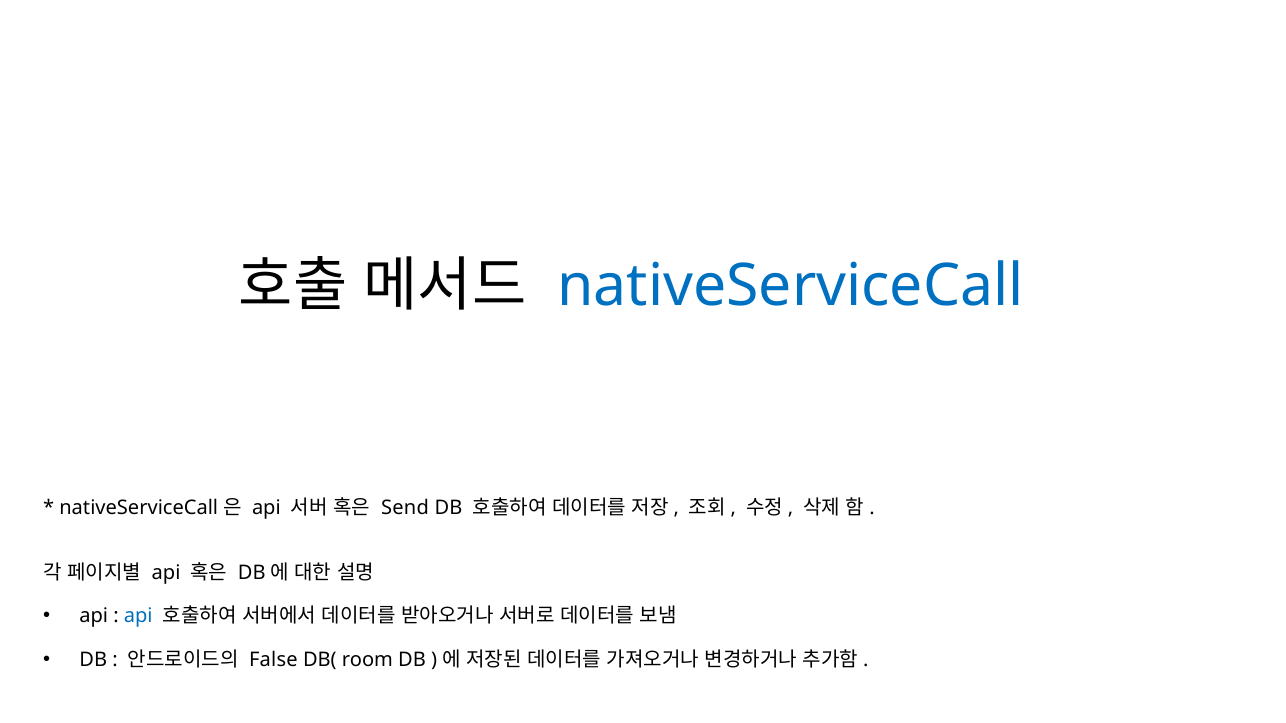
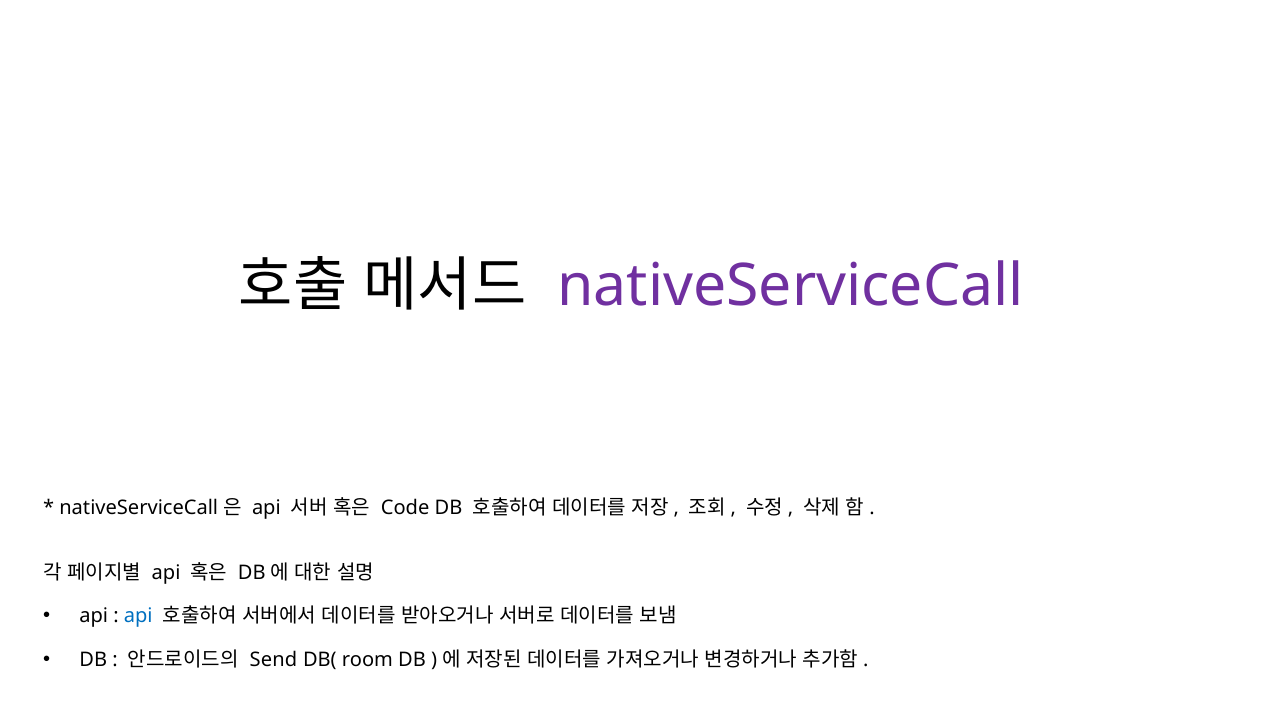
nativeServiceCall colour: blue -> purple (791, 286)
Send: Send -> Code (405, 508)
False: False -> Send (273, 660)
